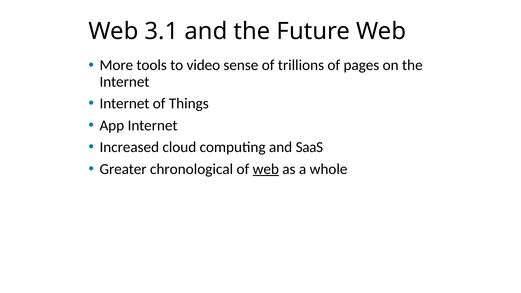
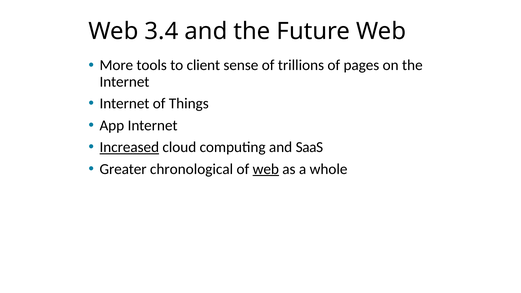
3.1: 3.1 -> 3.4 (161, 31)
video: video -> client (203, 65)
Increased underline: none -> present (129, 147)
